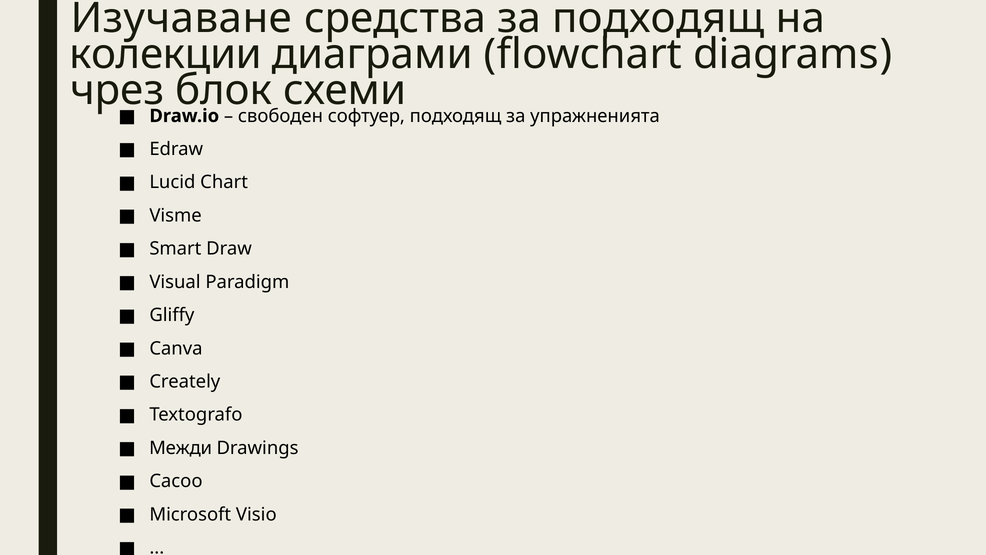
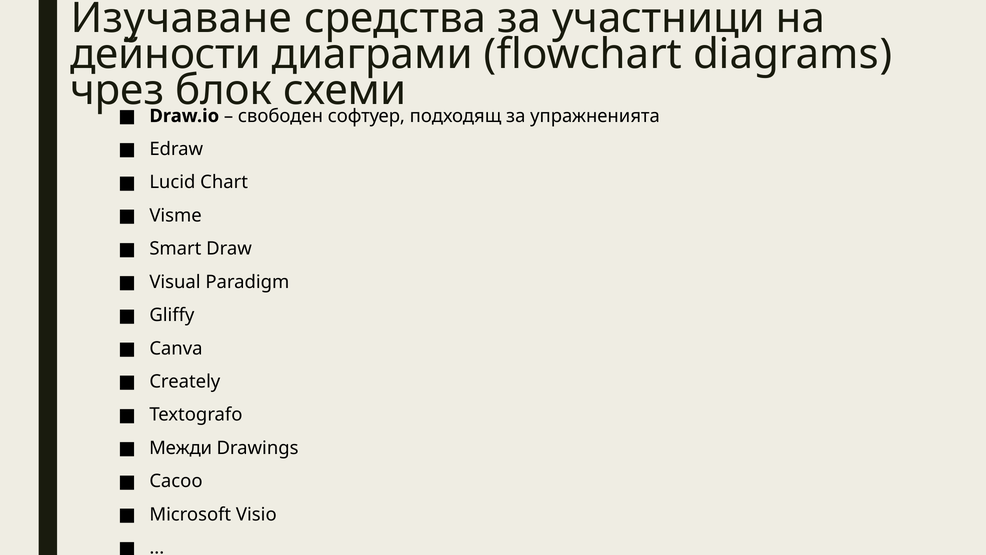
за подходящ: подходящ -> участници (659, 19)
колекции: колекции -> дейности (166, 55)
